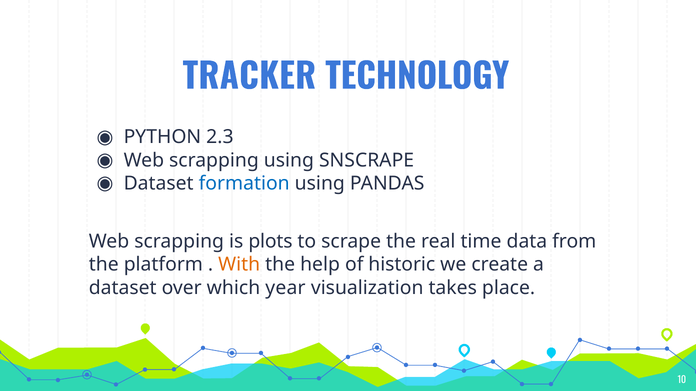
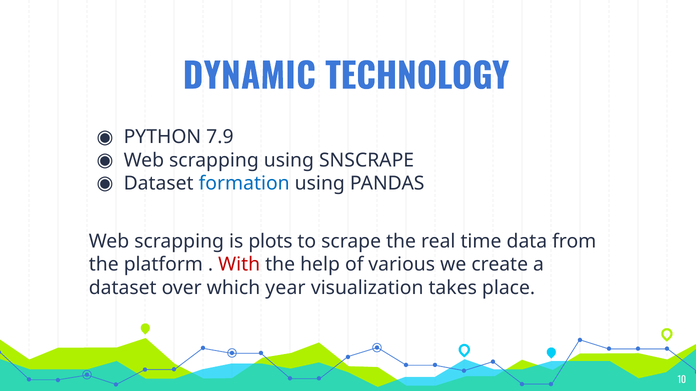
TRACKER: TRACKER -> DYNAMIC (249, 77)
2.3: 2.3 -> 7.9 (220, 137)
With colour: orange -> red (239, 265)
historic: historic -> various (402, 265)
